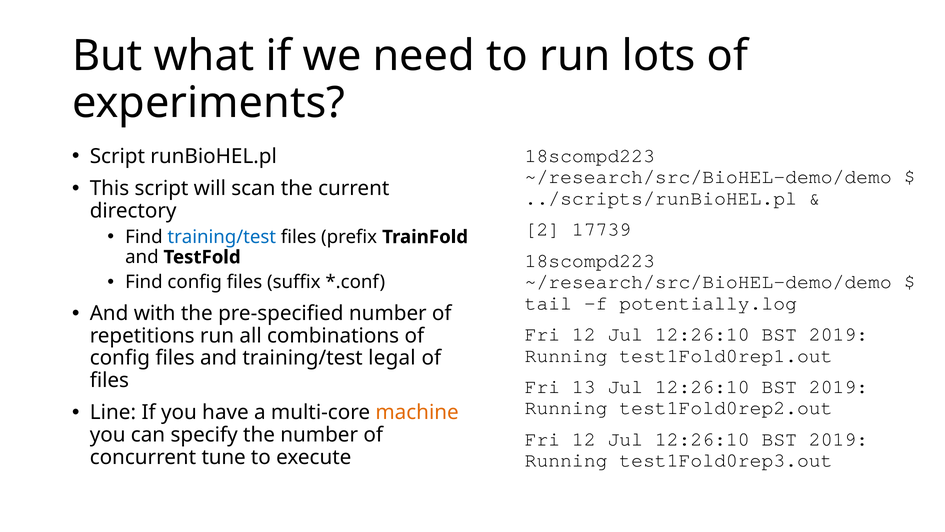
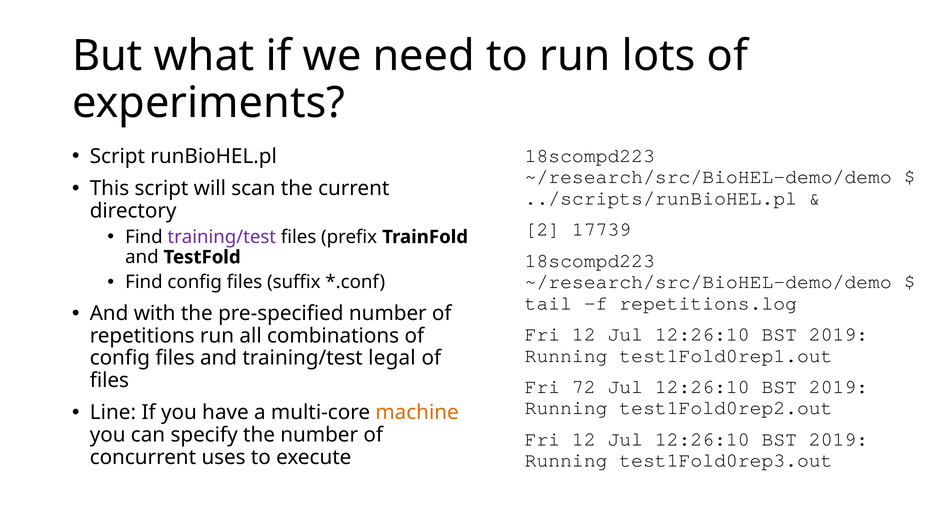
training/test colour: blue -> purple (222, 237)
potentially.log: potentially.log -> repetitions.log (708, 303)
13: 13 -> 72 (584, 386)
tune: tune -> uses (224, 457)
